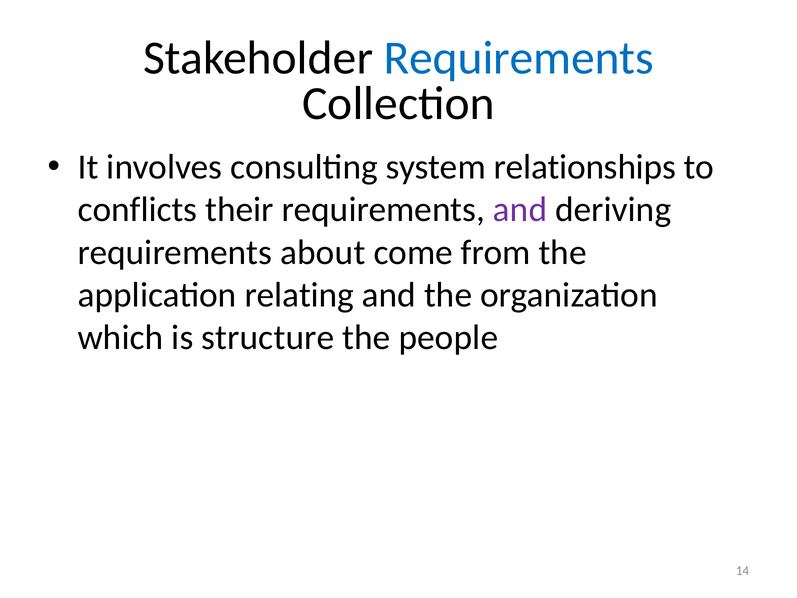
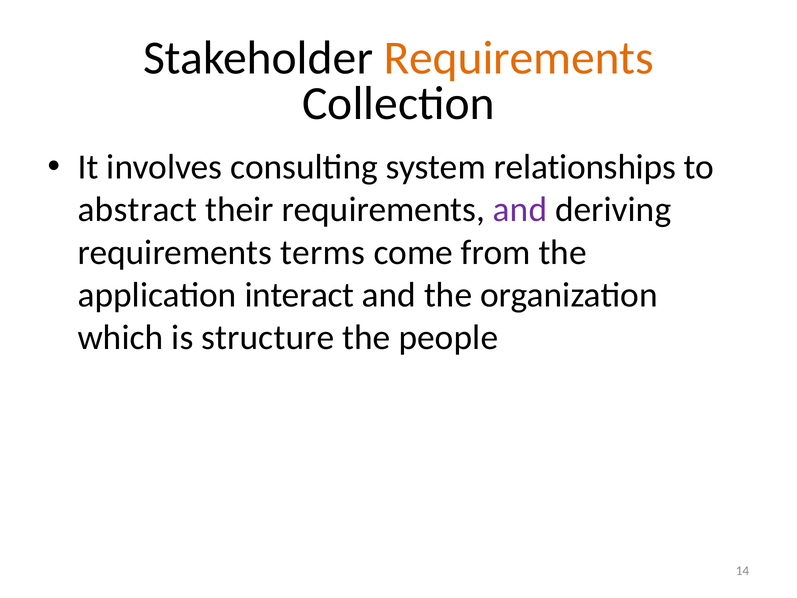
Requirements colour: blue -> orange (519, 58)
conflicts: conflicts -> abstract (137, 210)
about: about -> terms (323, 252)
relating: relating -> interact (299, 295)
